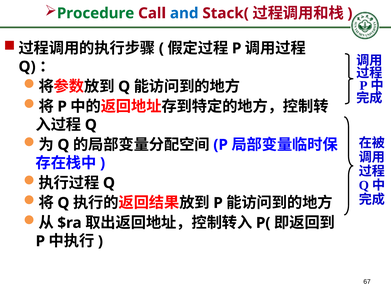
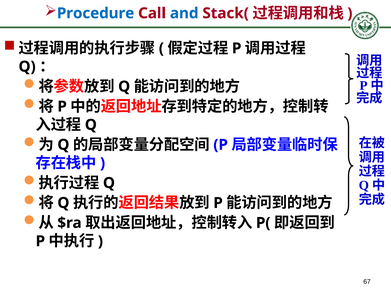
Procedure colour: green -> blue (96, 13)
